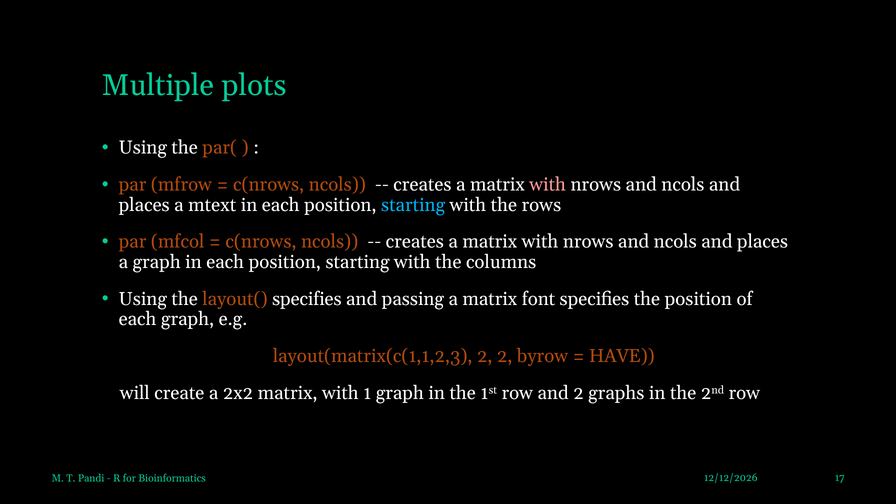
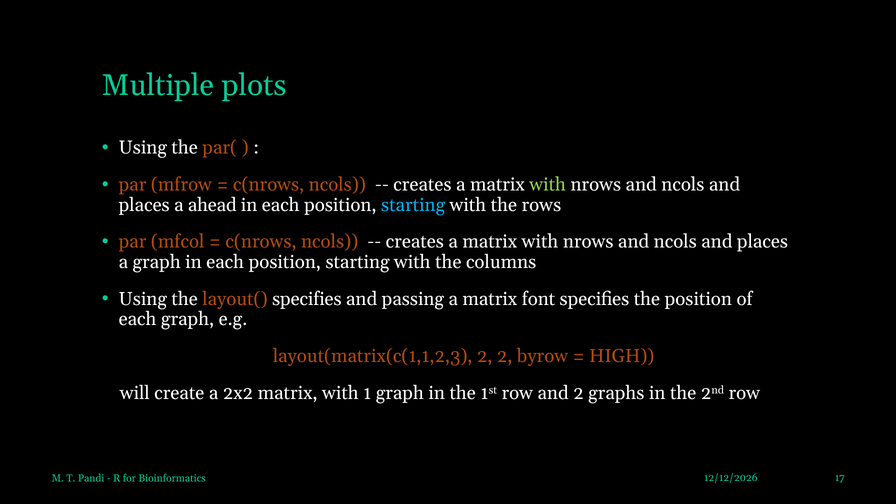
with colour: pink -> light green (548, 185)
mtext: mtext -> ahead (212, 205)
HAVE: HAVE -> HIGH (622, 356)
